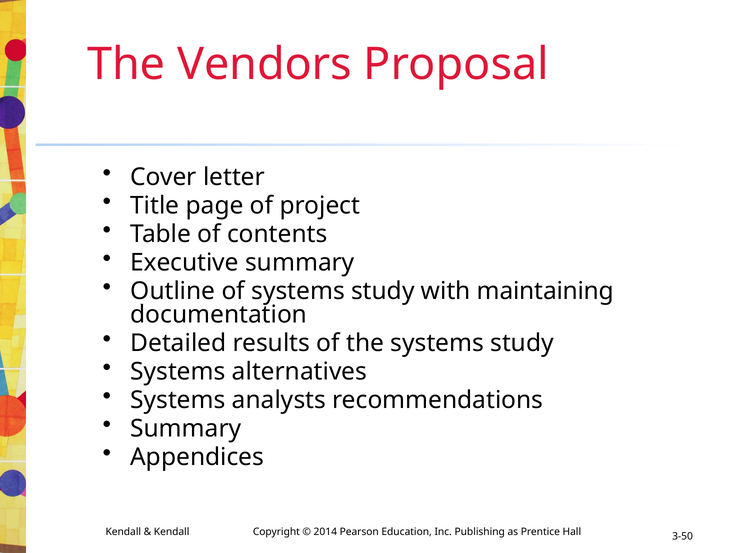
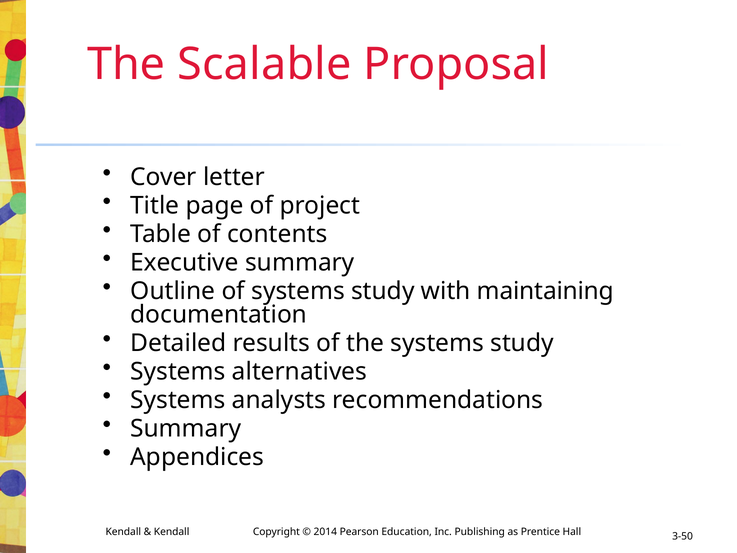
Vendors: Vendors -> Scalable (264, 65)
